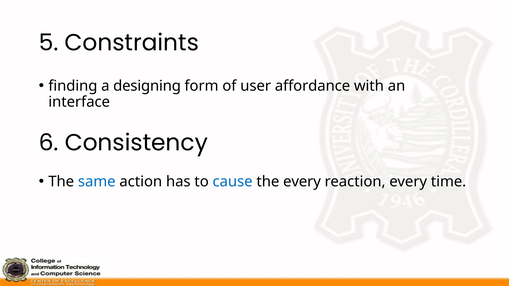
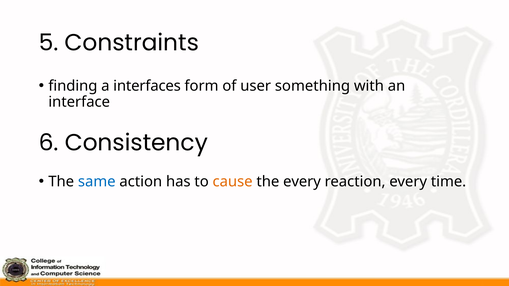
designing: designing -> interfaces (147, 86)
affordance: affordance -> something (312, 86)
cause colour: blue -> orange (233, 182)
